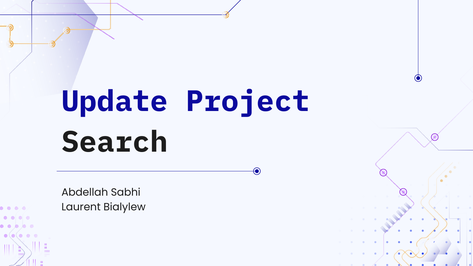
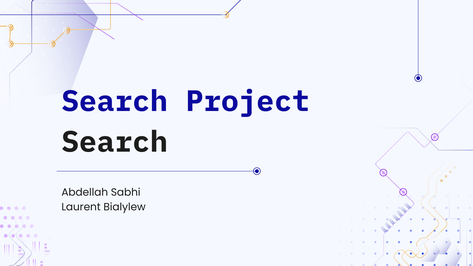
Update: Update -> Search (115, 101)
